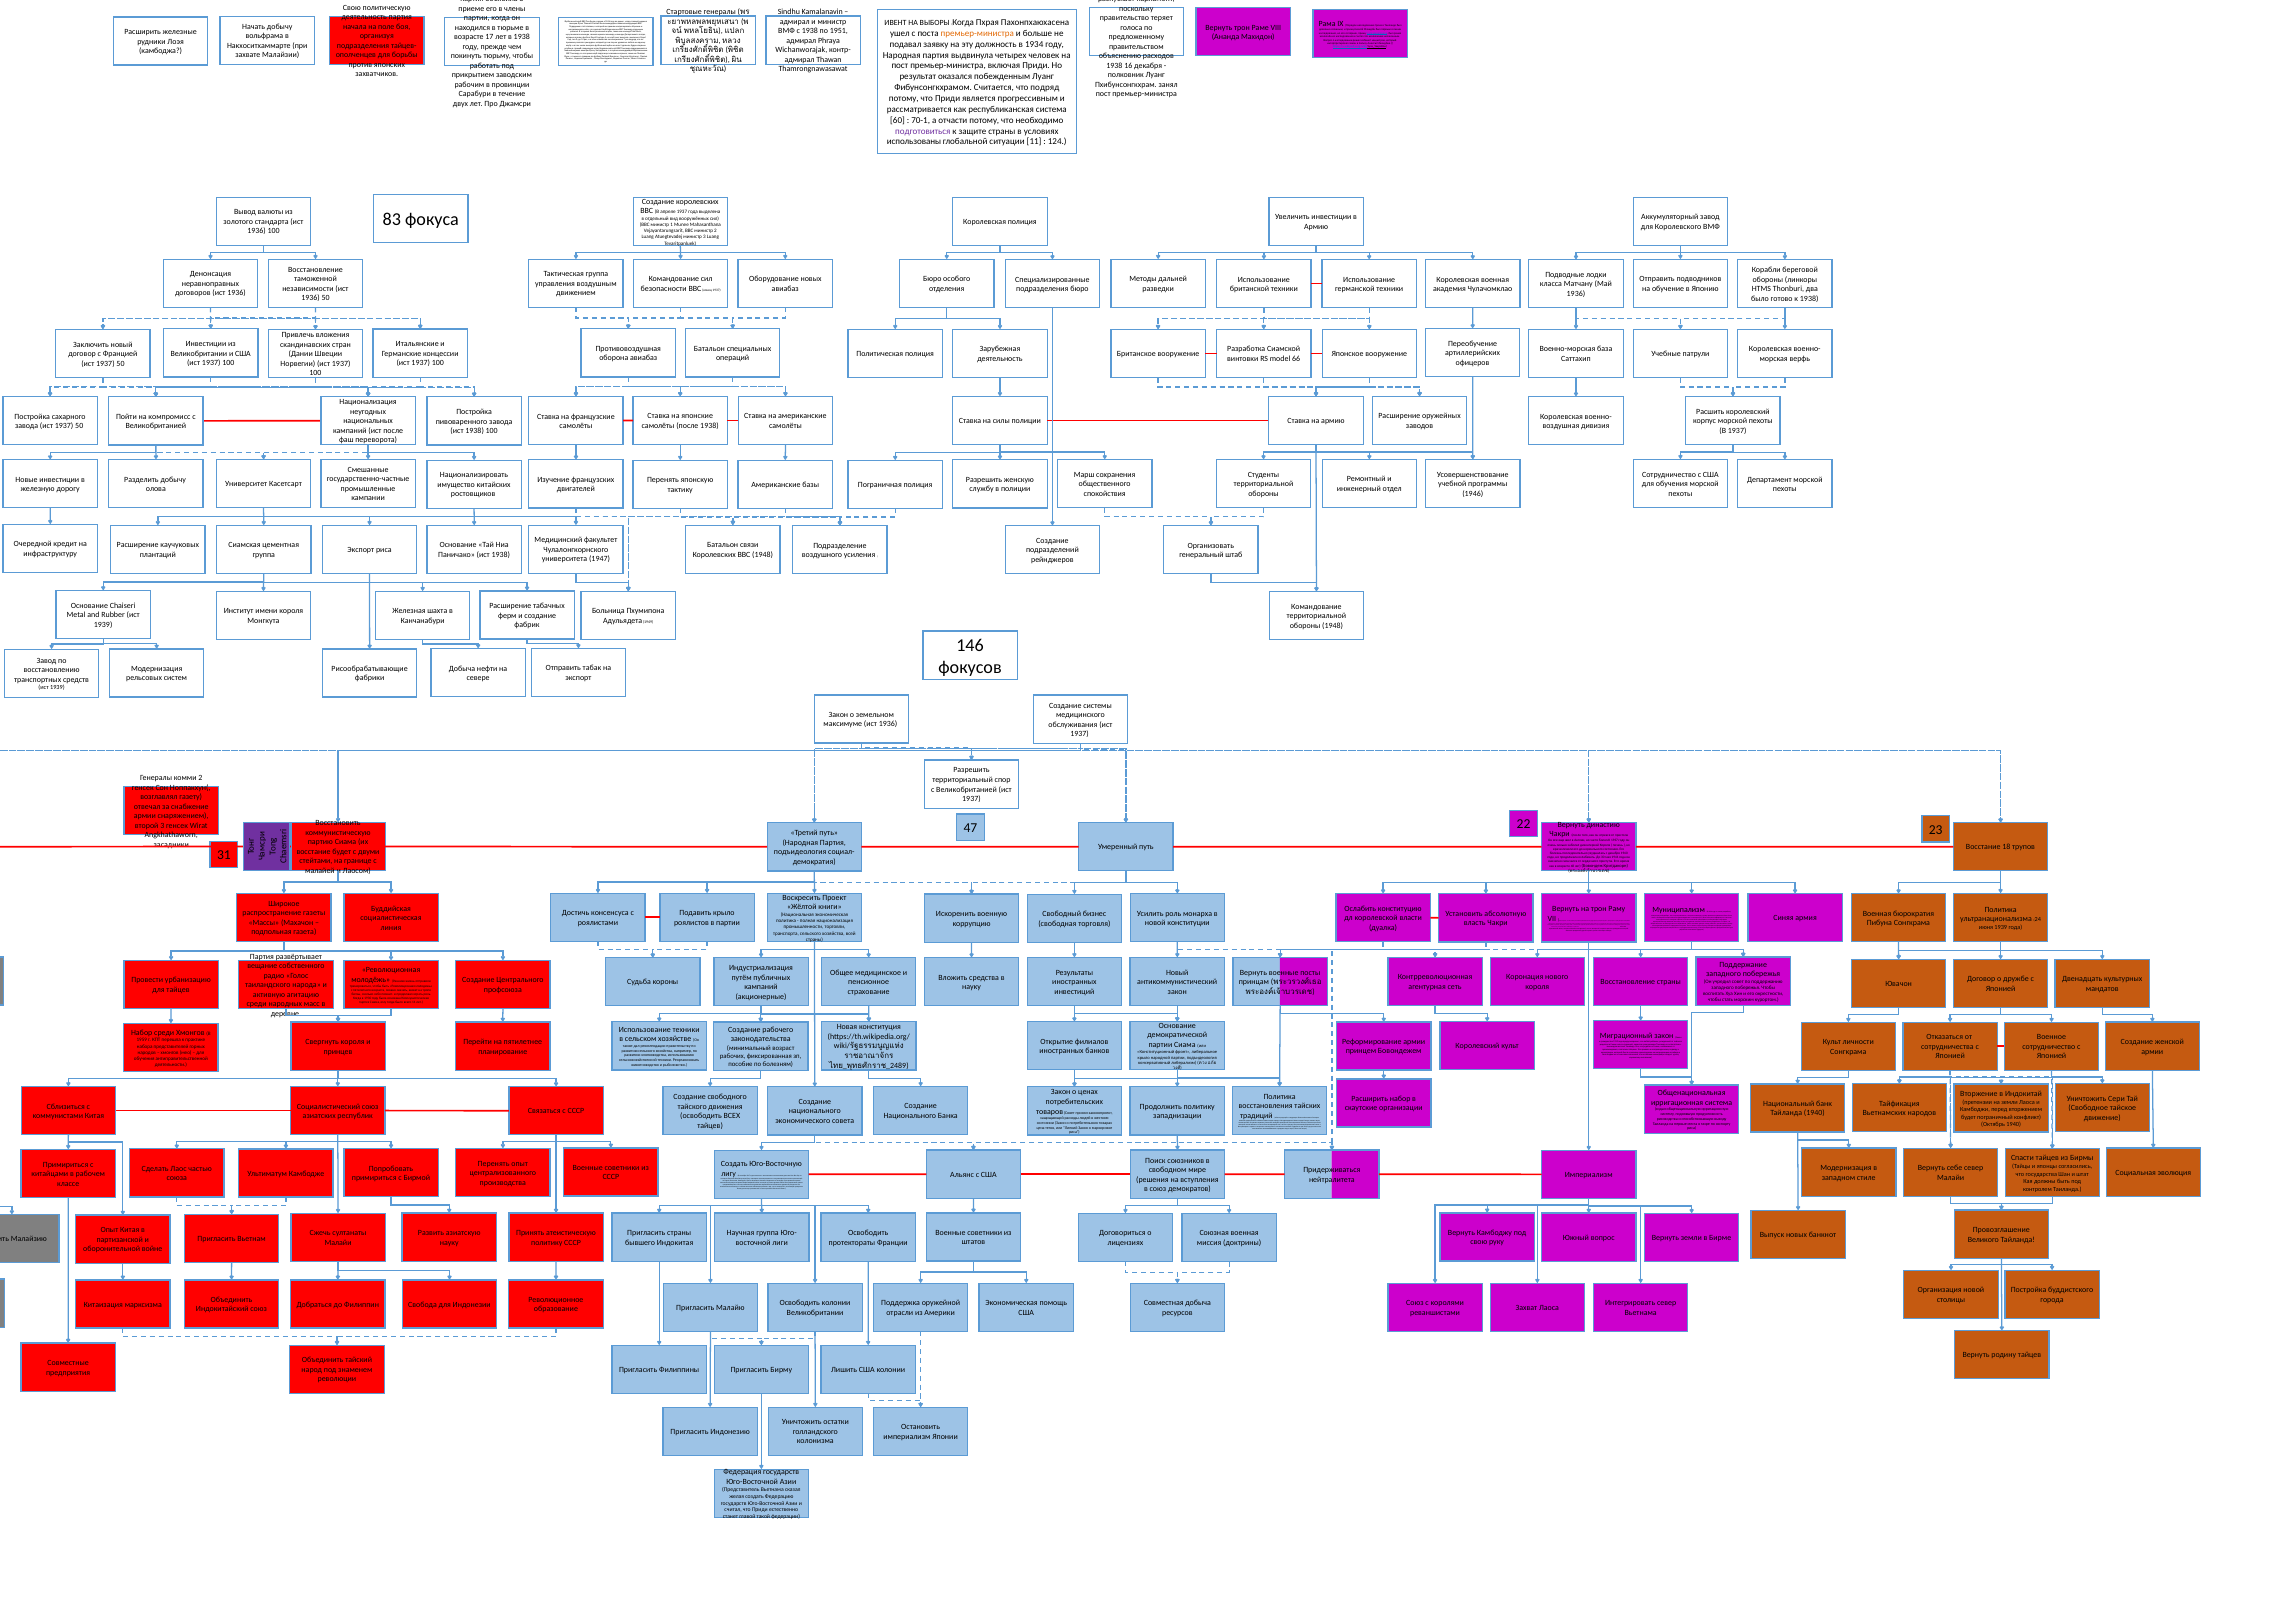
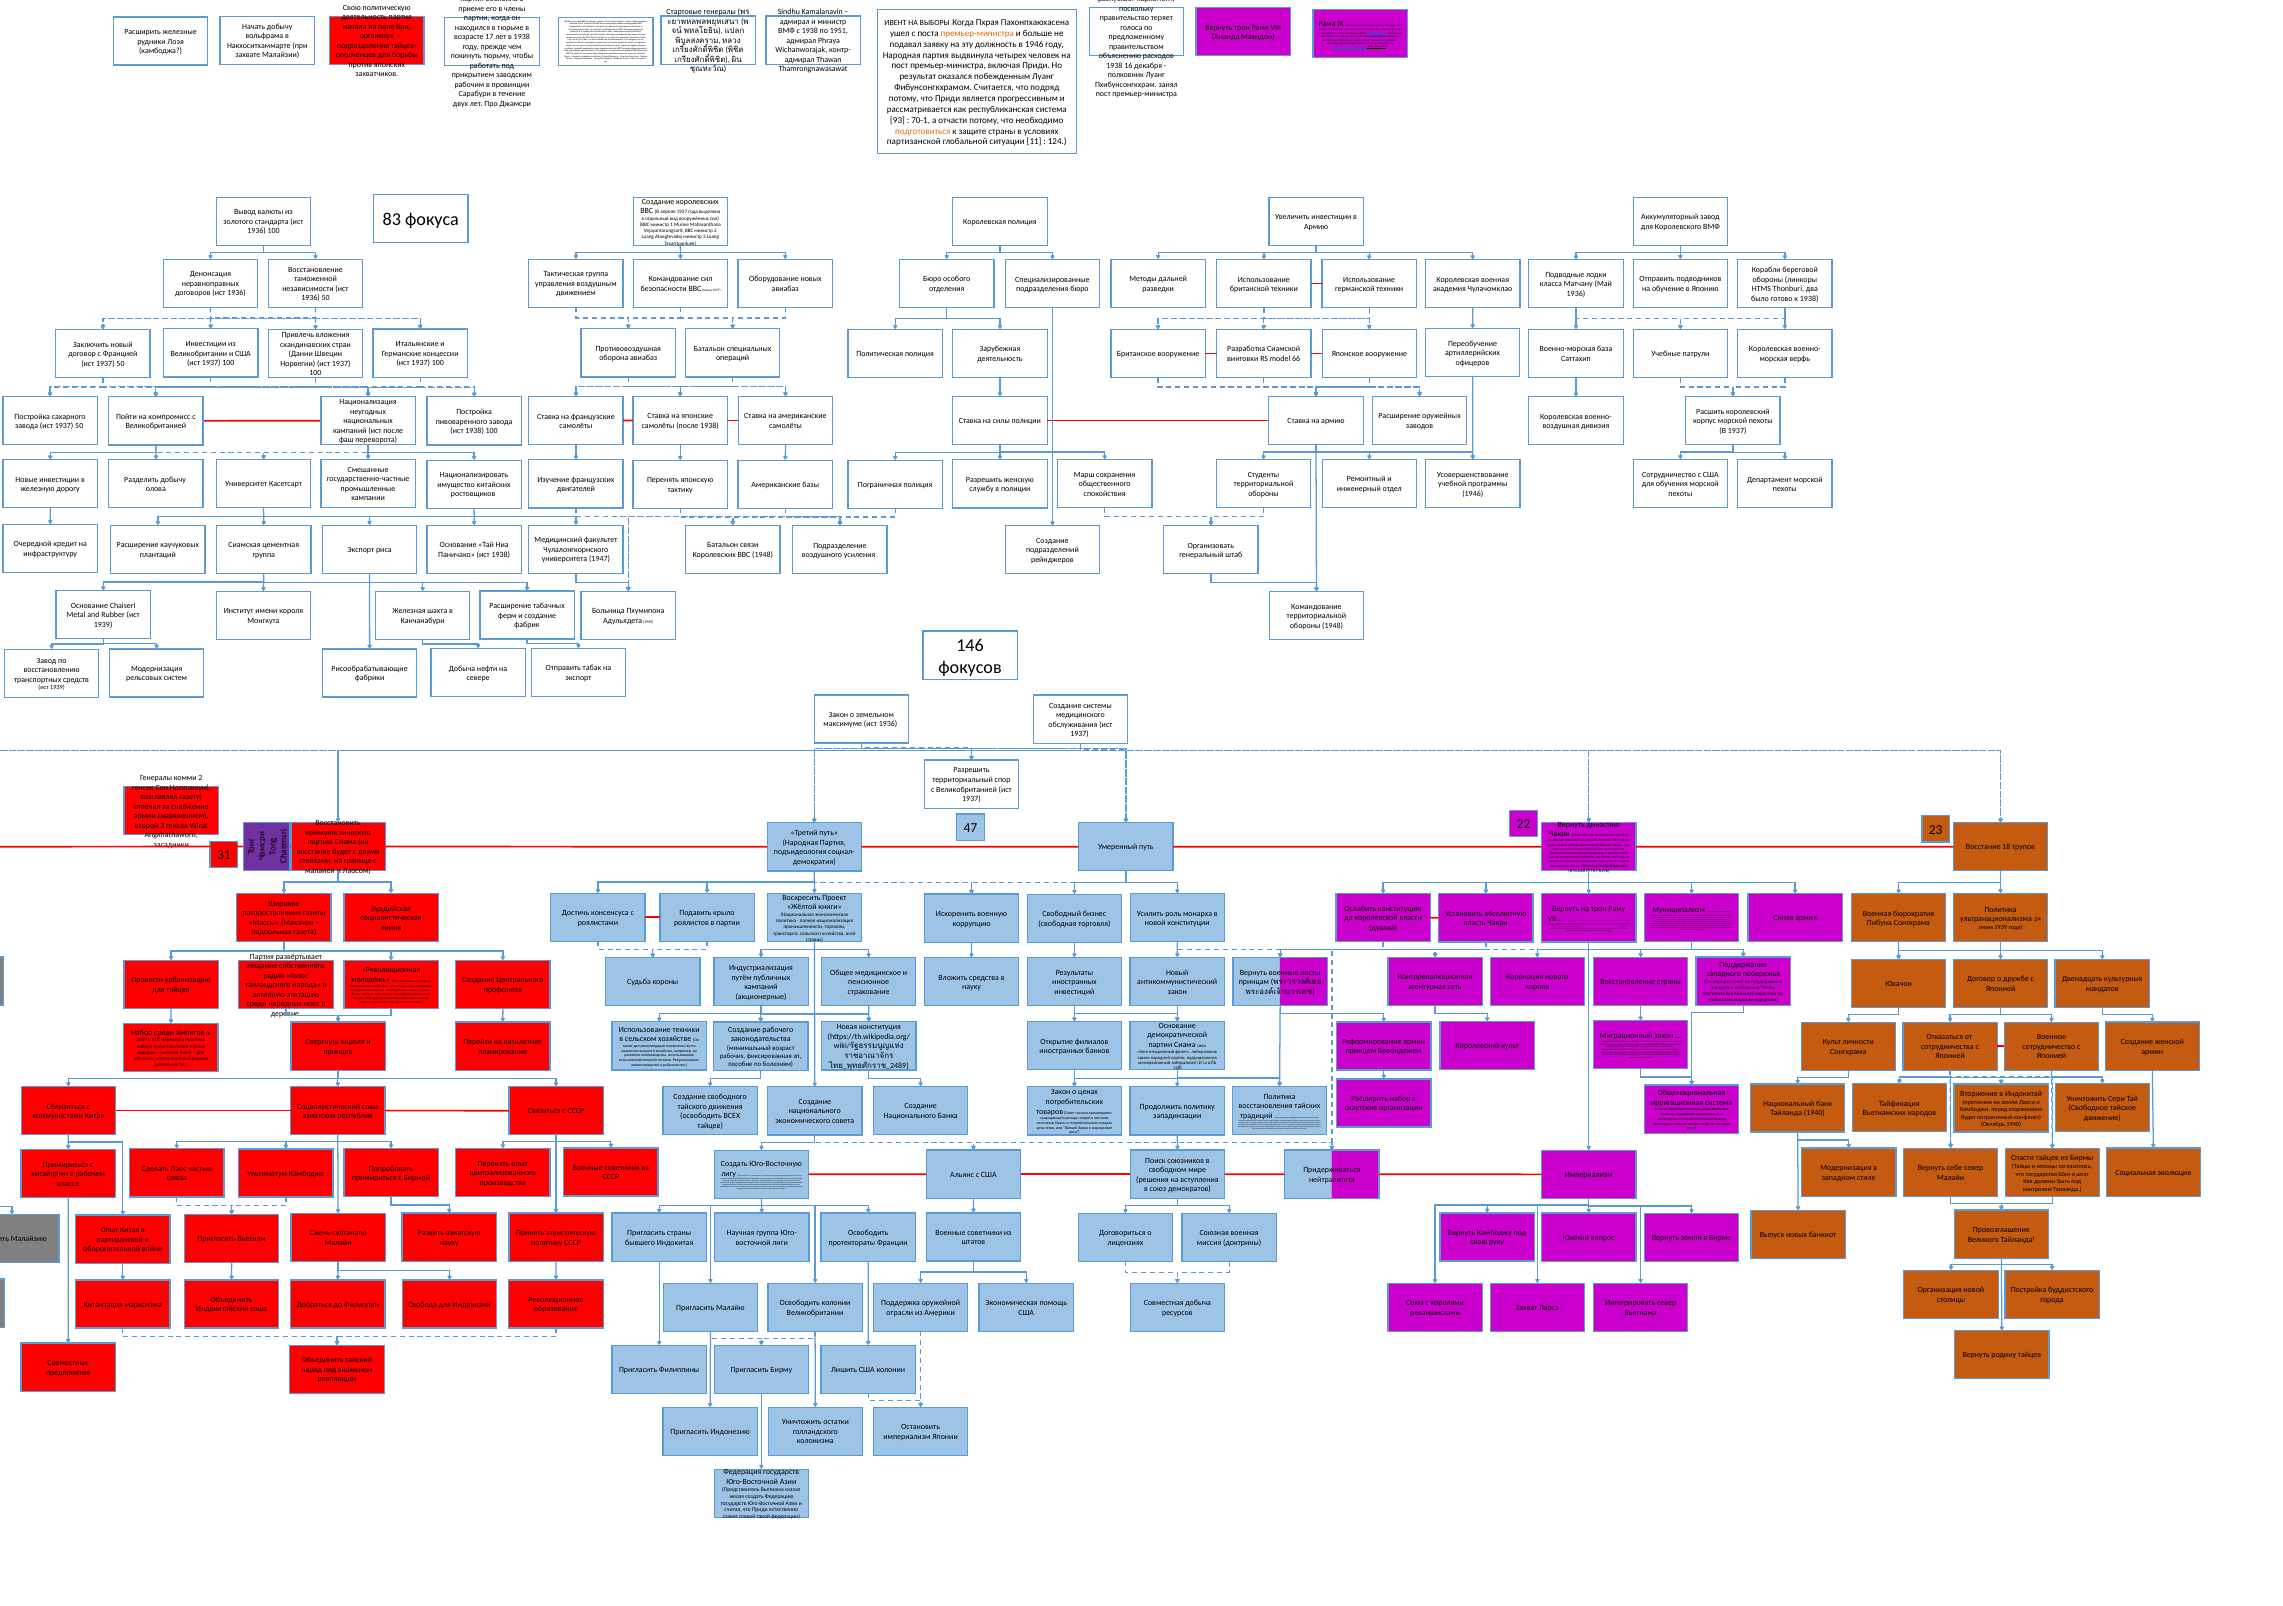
должность в 1934: 1934 -> 1946 (1034, 44)
60: 60 -> 93 (898, 120)
подготовиться colour: purple -> orange (923, 131)
использованы: использованы -> партизанской (914, 142)
